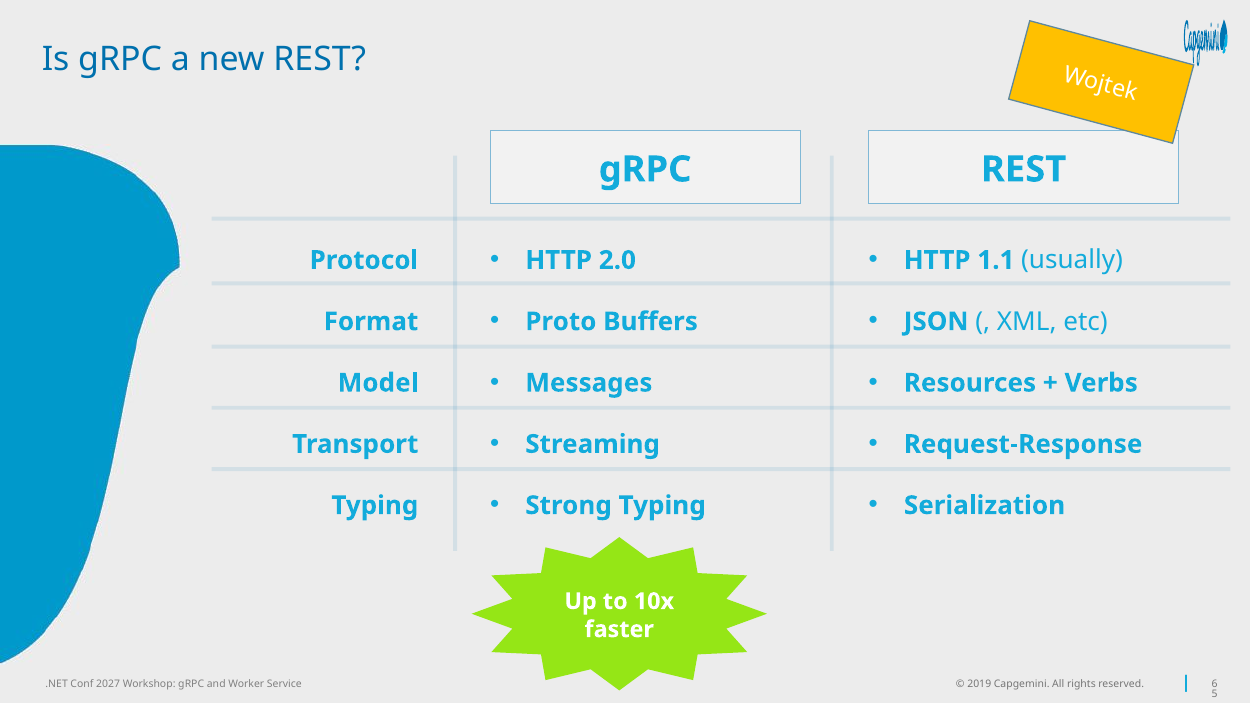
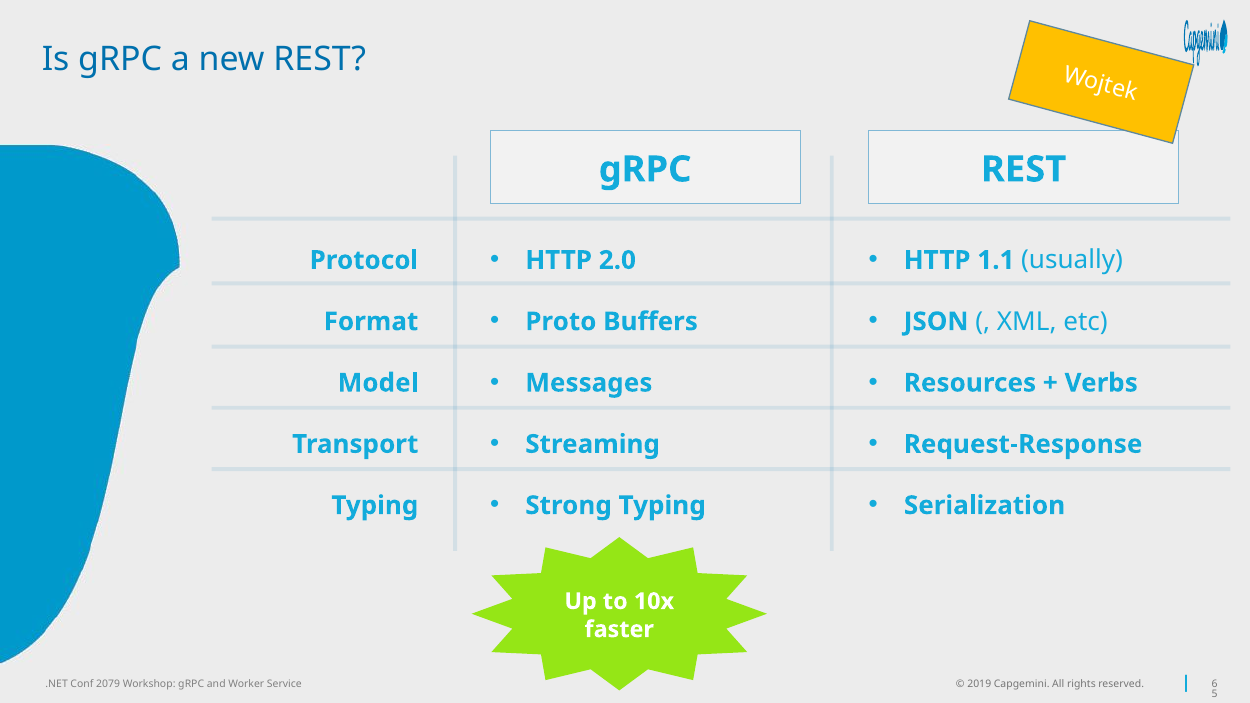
2027: 2027 -> 2079 (108, 684)
